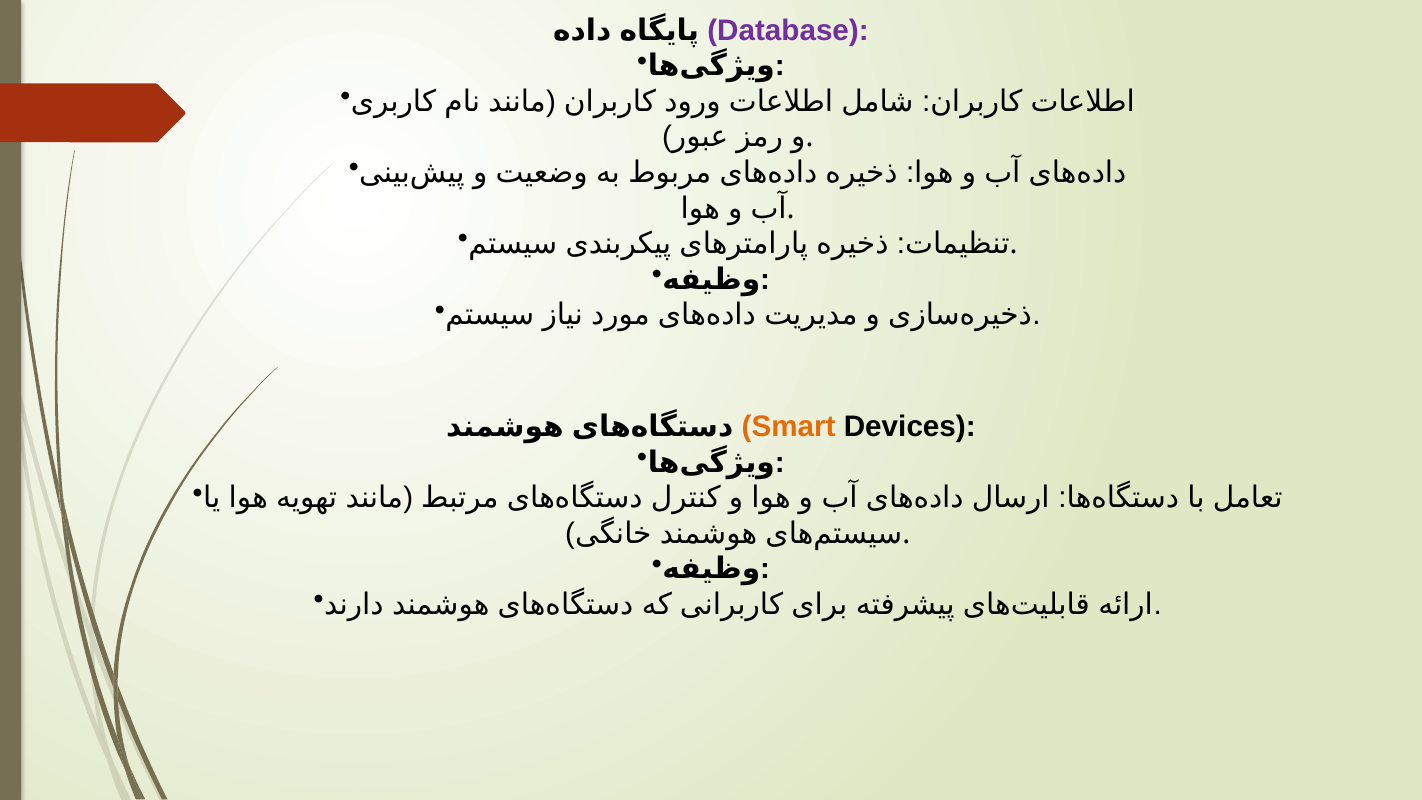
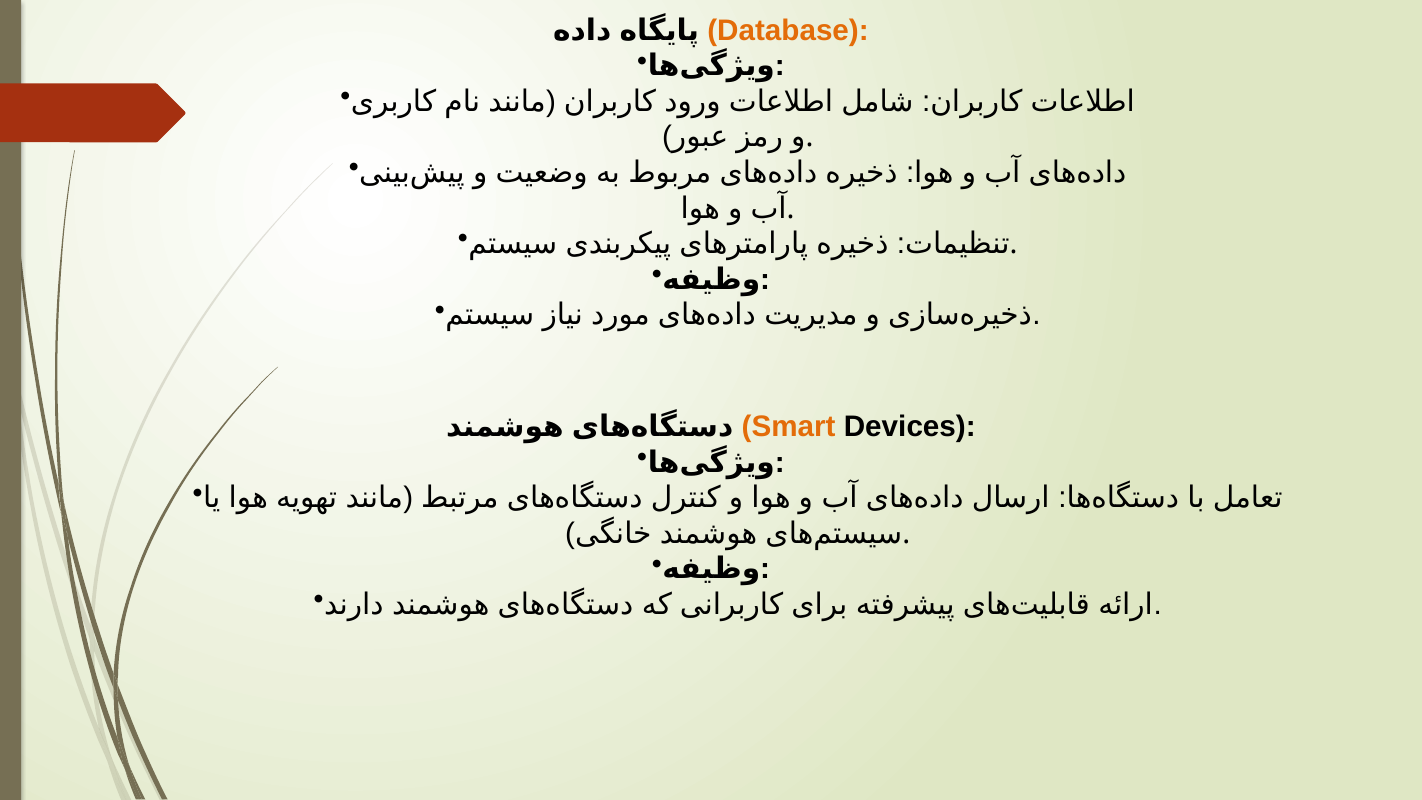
Database colour: purple -> orange (788, 30)
